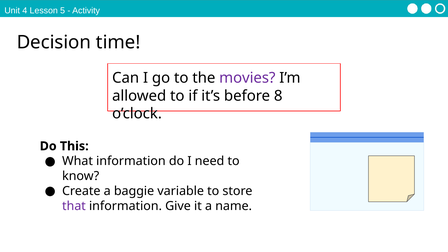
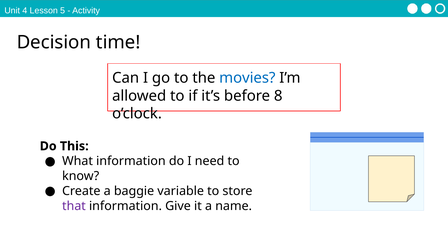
movies colour: purple -> blue (247, 78)
